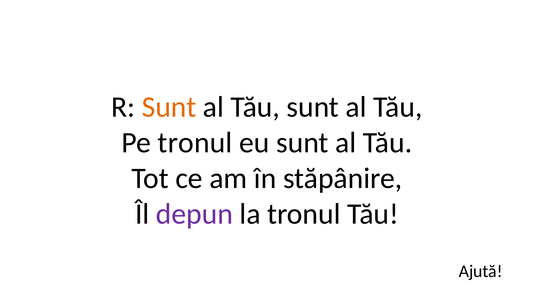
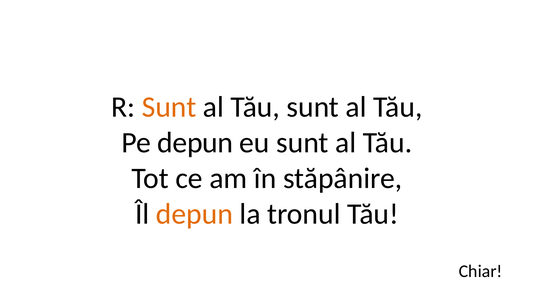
Pe tronul: tronul -> depun (195, 142)
depun colour: purple -> orange (194, 214)
Ajută: Ajută -> Chiar (481, 271)
